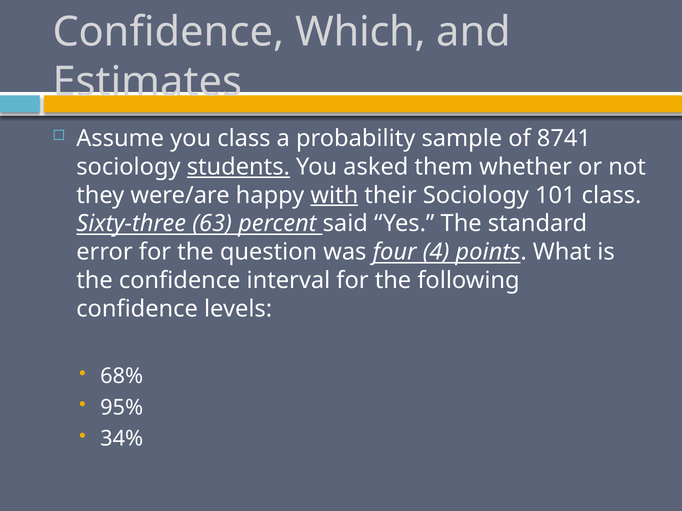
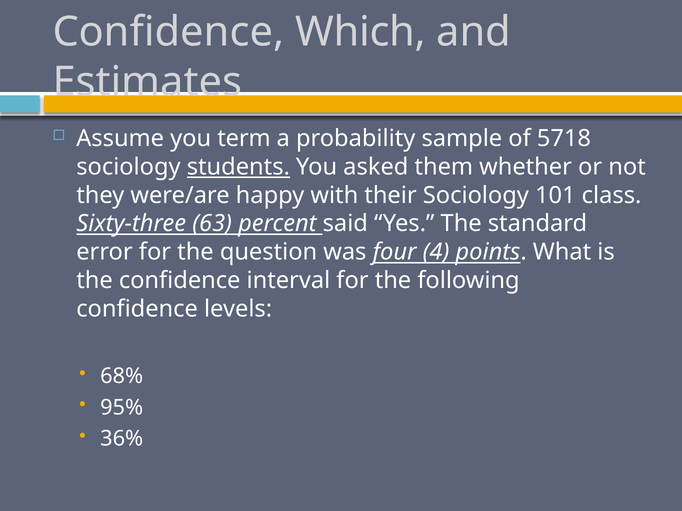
you class: class -> term (244, 139)
8741: 8741 -> 5718 (564, 139)
with underline: present -> none (334, 195)
34%: 34% -> 36% (122, 439)
